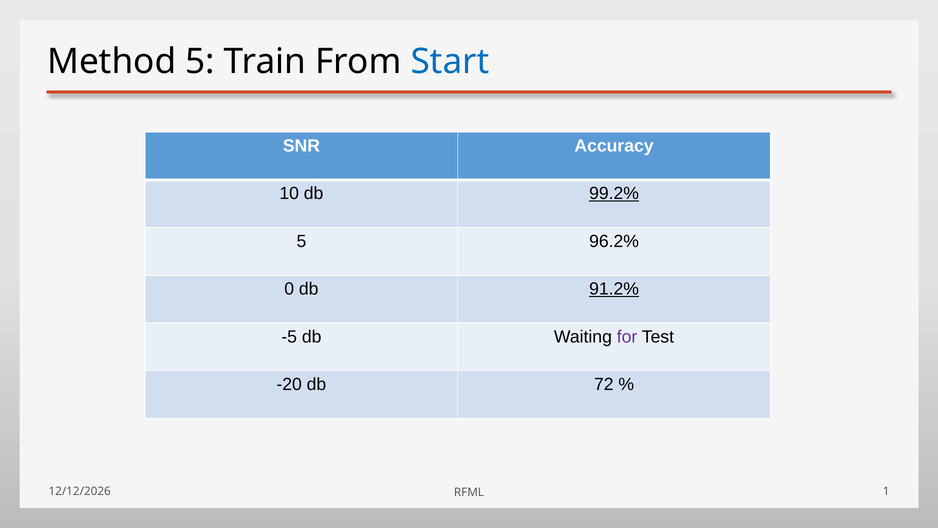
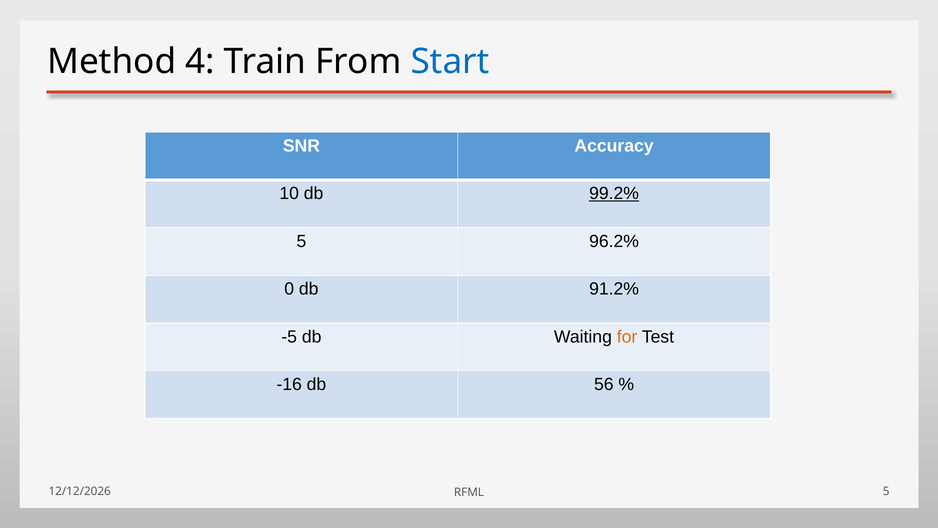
Method 5: 5 -> 4 (200, 62)
91.2% underline: present -> none (614, 289)
for colour: purple -> orange (627, 336)
-20: -20 -> -16 (289, 384)
72: 72 -> 56 (604, 384)
RFML 1: 1 -> 5 (886, 491)
